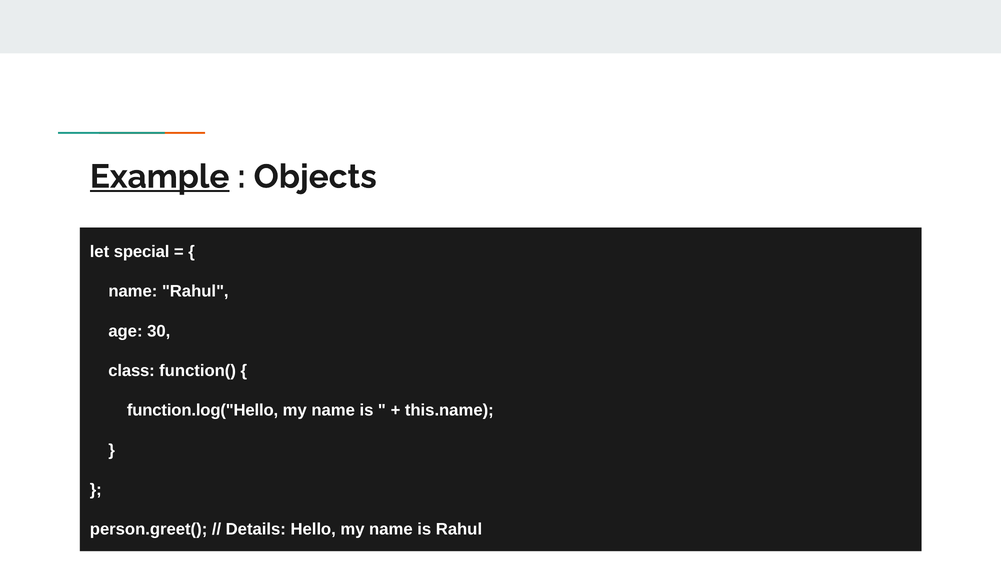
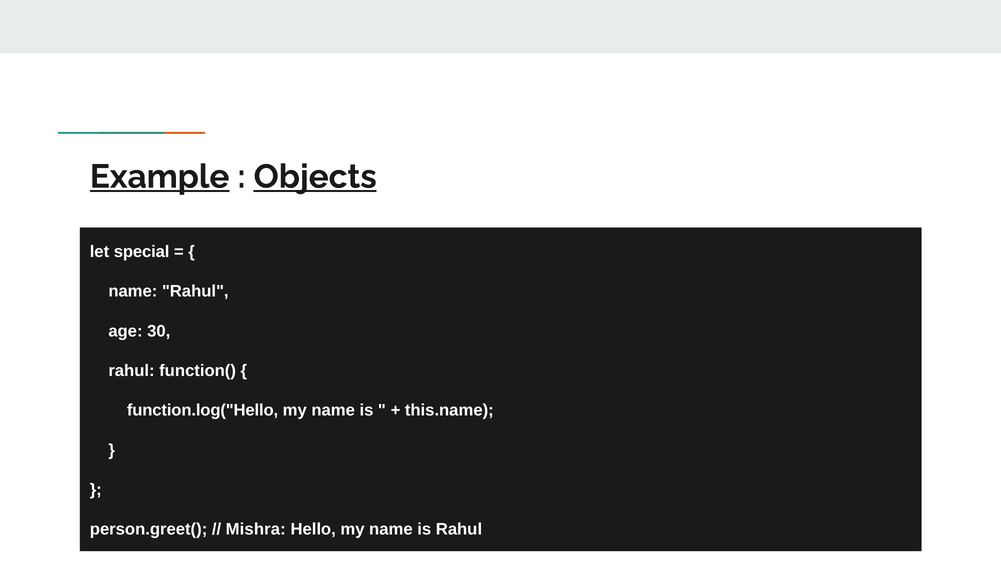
Objects underline: none -> present (315, 177)
class: class -> rahul (131, 371)
Details: Details -> Mishra (256, 530)
